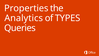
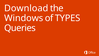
Properties: Properties -> Download (26, 8)
Analytics: Analytics -> Windows (24, 18)
